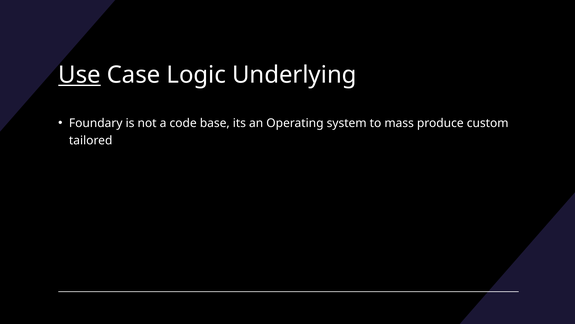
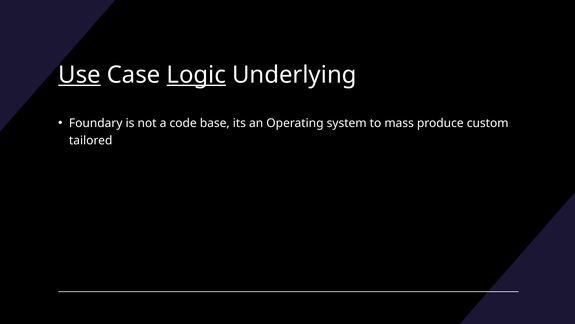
Logic underline: none -> present (196, 75)
